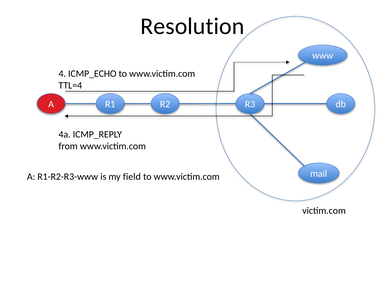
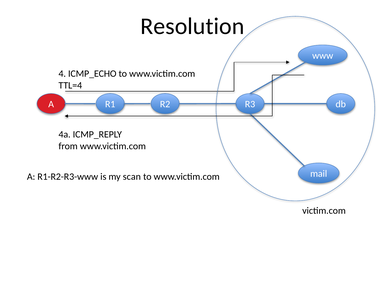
field: field -> scan (132, 177)
